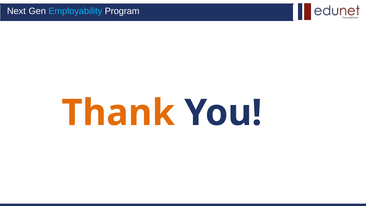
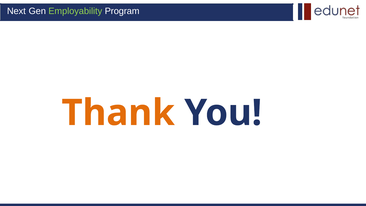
Employability colour: light blue -> light green (75, 11)
